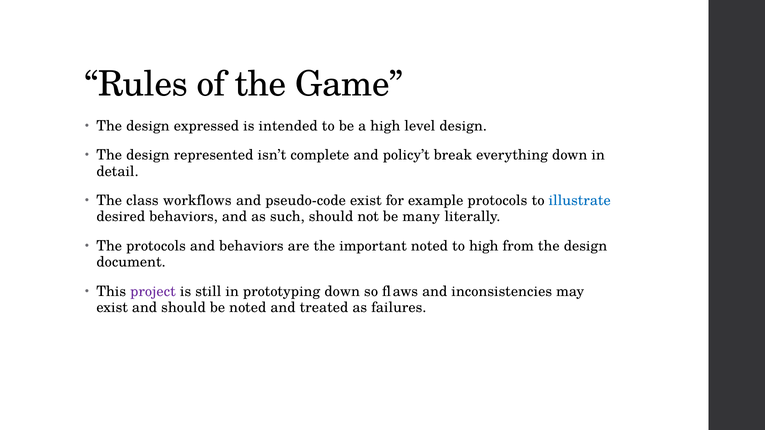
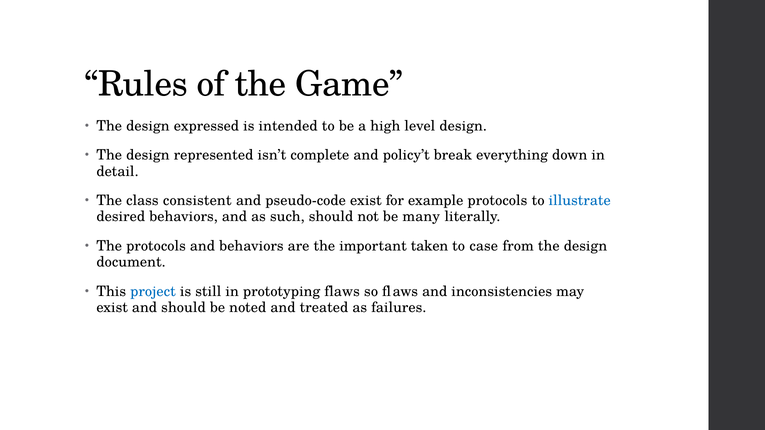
workflows: workflows -> consistent (197, 201)
important noted: noted -> taken (430, 246)
to high: high -> case (484, 246)
project colour: purple -> blue (153, 291)
prototyping down: down -> flaws (342, 291)
